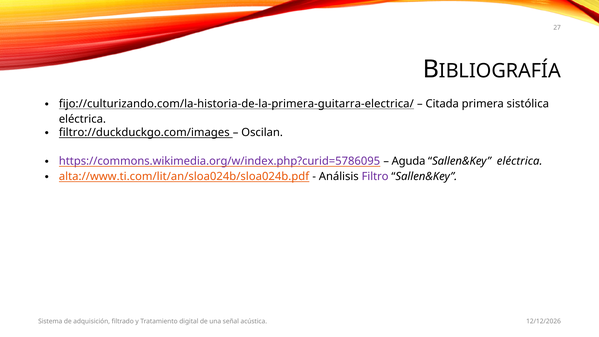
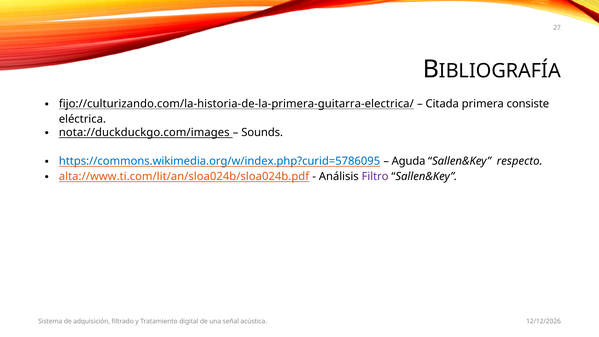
sistólica: sistólica -> consiste (528, 104)
filtro://duckduckgo.com/images: filtro://duckduckgo.com/images -> nota://duckduckgo.com/images (144, 132)
Oscilan: Oscilan -> Sounds (262, 132)
https://commons.wikimedia.org/w/index.php?curid=5786095 colour: purple -> blue (219, 161)
Sallen&Key eléctrica: eléctrica -> respecto (520, 161)
